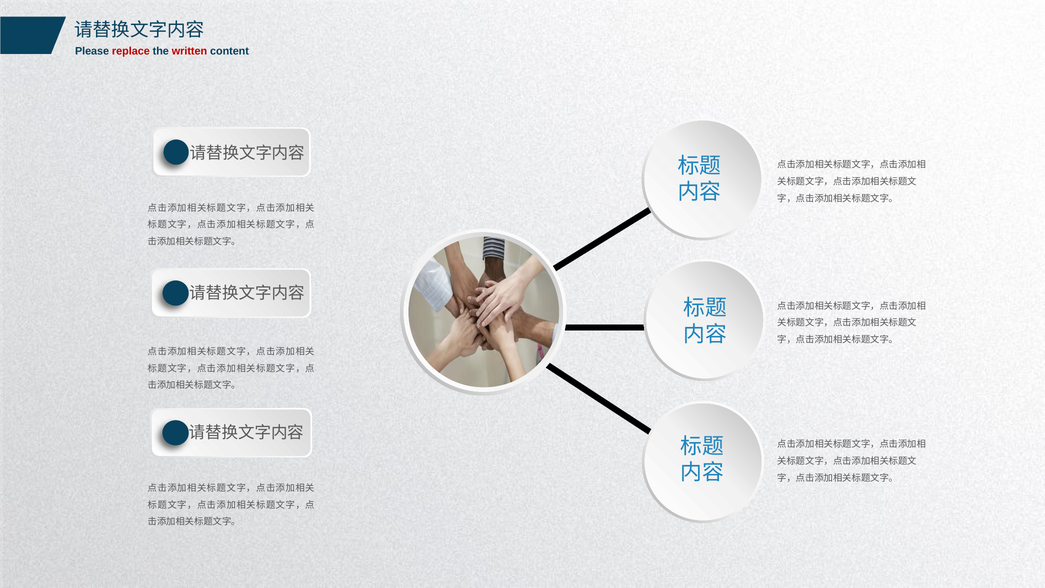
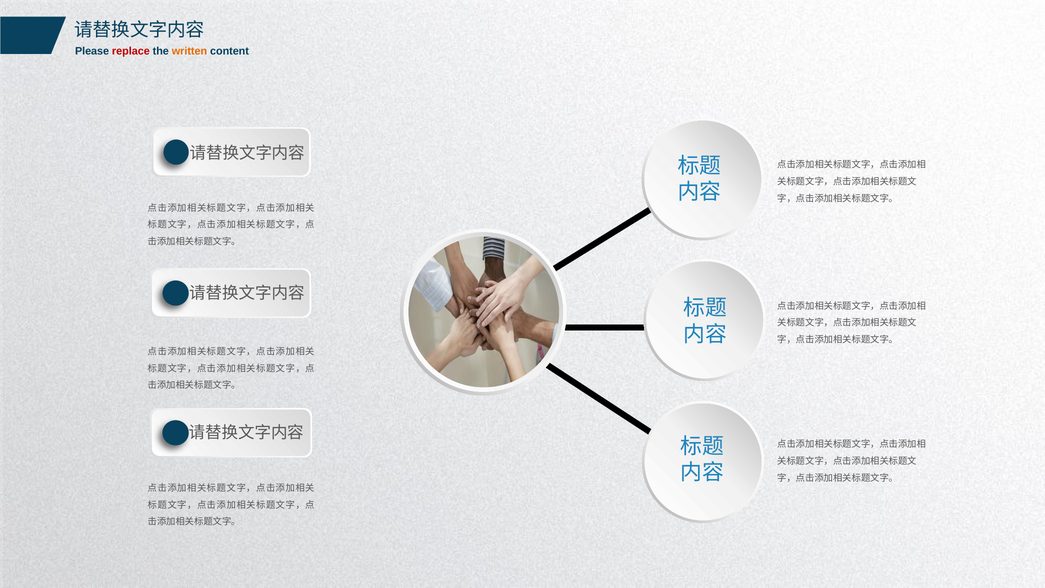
written colour: red -> orange (189, 51)
